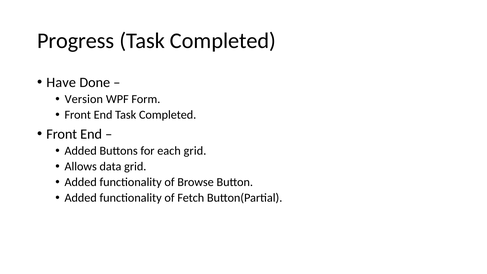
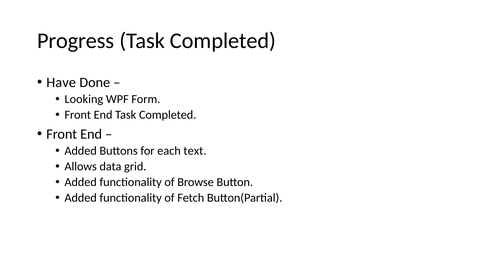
Version: Version -> Looking (84, 99)
each grid: grid -> text (195, 151)
